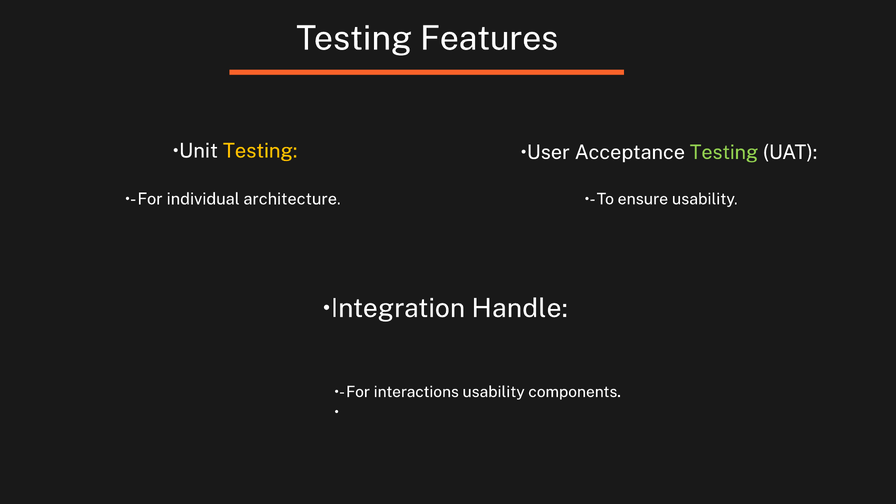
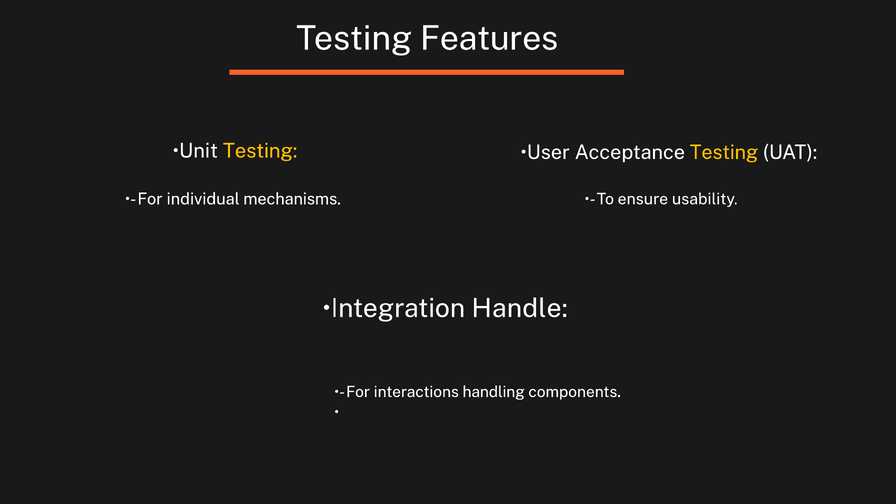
Testing colour: light green -> yellow (724, 152)
architecture: architecture -> mechanisms (292, 199)
interactions usability: usability -> handling (494, 392)
